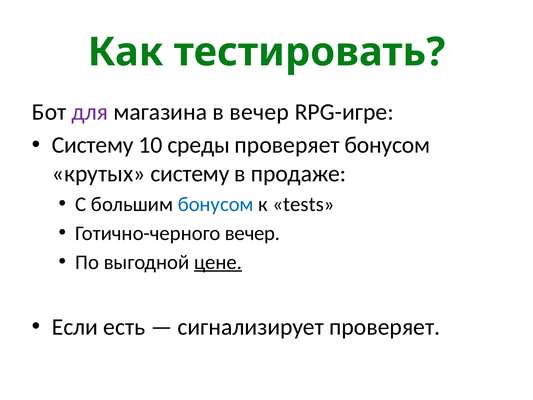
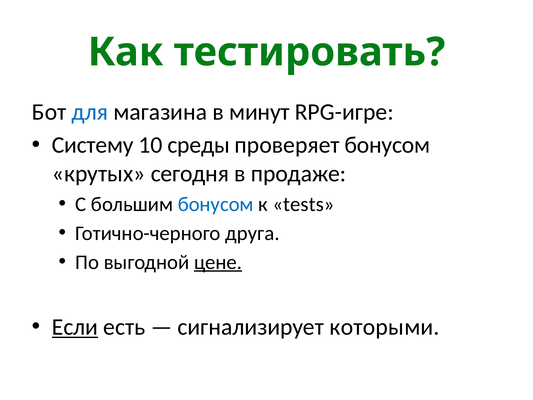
для colour: purple -> blue (90, 112)
в вечер: вечер -> минут (259, 112)
крутых систему: систему -> сегодня (190, 173)
Готично-черного вечер: вечер -> друга (252, 233)
Если underline: none -> present (75, 327)
сигнализирует проверяет: проверяет -> которыми (385, 327)
